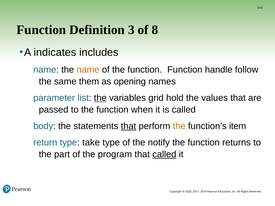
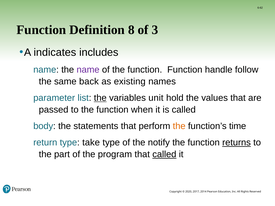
3: 3 -> 8 (131, 30)
8: 8 -> 3 (155, 30)
name colour: orange -> purple (88, 70)
them: them -> back (89, 82)
opening: opening -> existing (130, 82)
grid: grid -> unit (156, 98)
that underline: present -> none (128, 126)
item: item -> time (238, 126)
returns underline: none -> present (237, 143)
